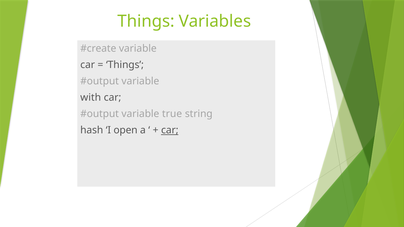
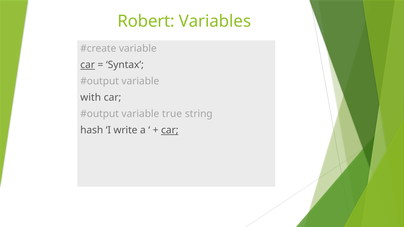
Things: Things -> Robert (146, 21)
car underline: none -> present (88, 65)
Things: Things -> Syntax (125, 65)
open: open -> write (126, 130)
